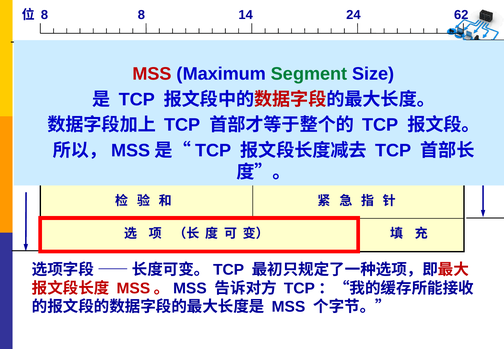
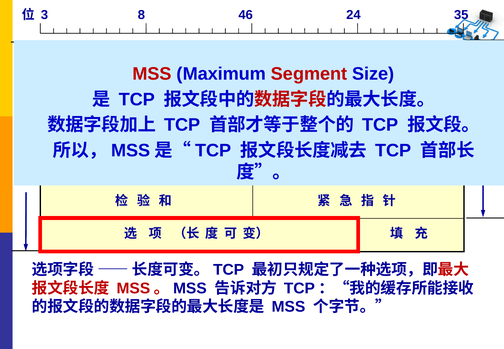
8: 8 -> 3 (44, 15)
14: 14 -> 46 (246, 15)
62: 62 -> 35 (461, 15)
Segment colour: green -> red (309, 74)
